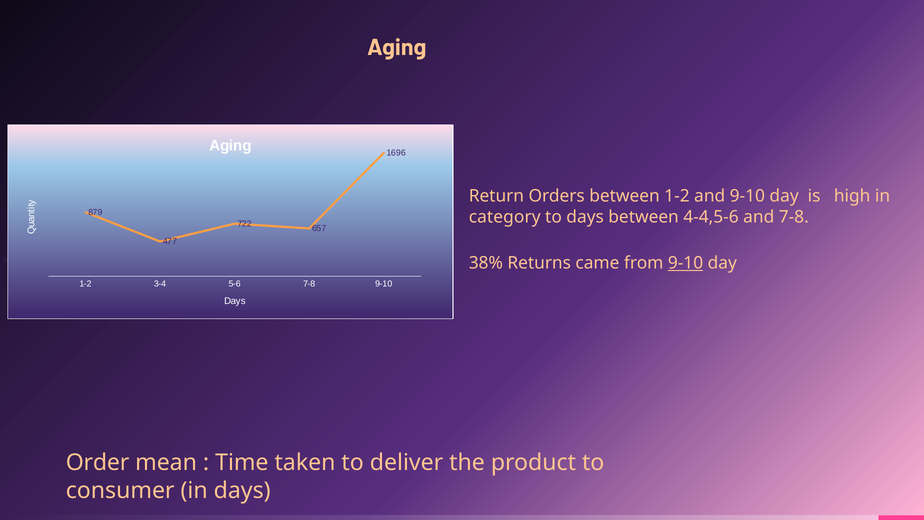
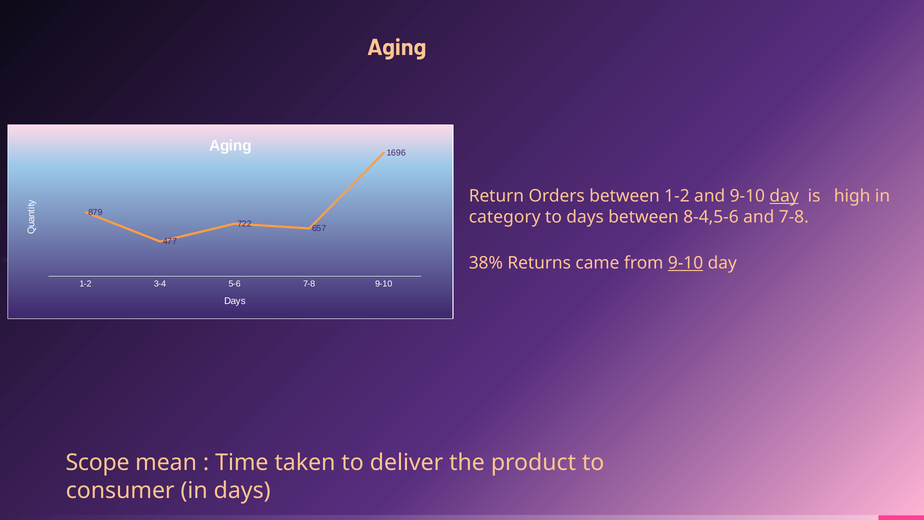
day underline: none -> present (784, 196)
4-4,5-6: 4-4,5-6 -> 8-4,5-6 (711, 217)
Order: Order -> Scope (98, 462)
